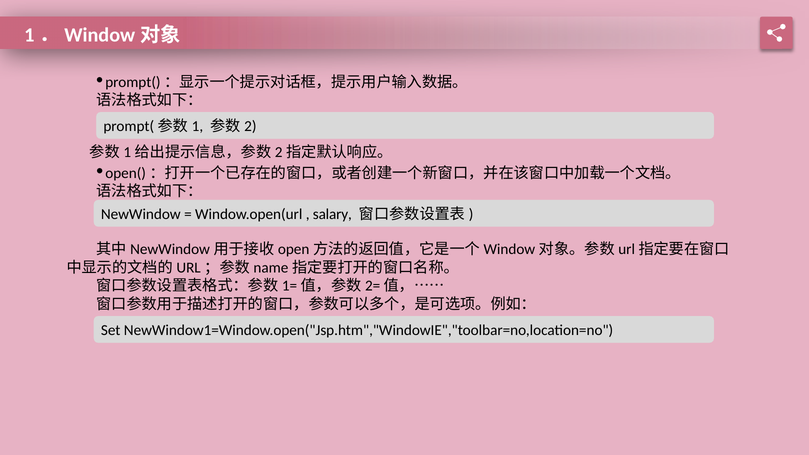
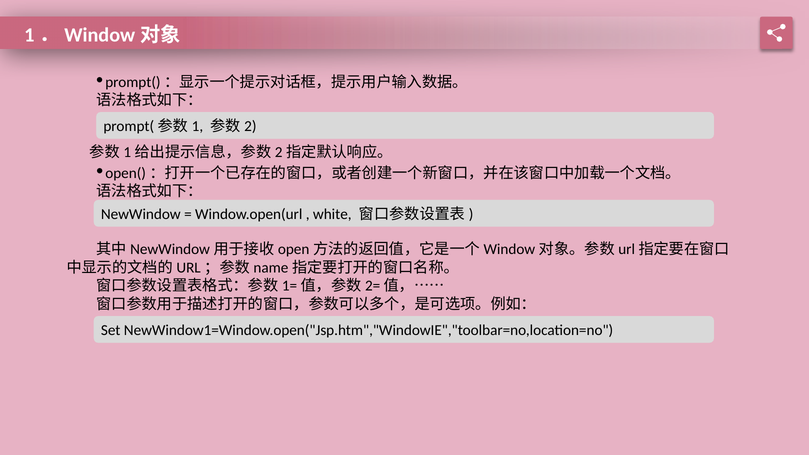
salary: salary -> white (332, 214)
